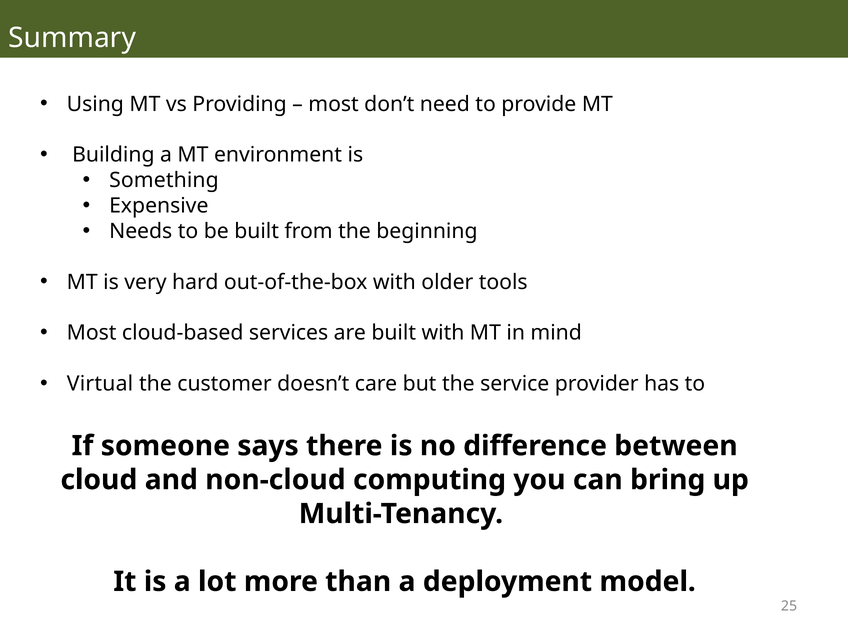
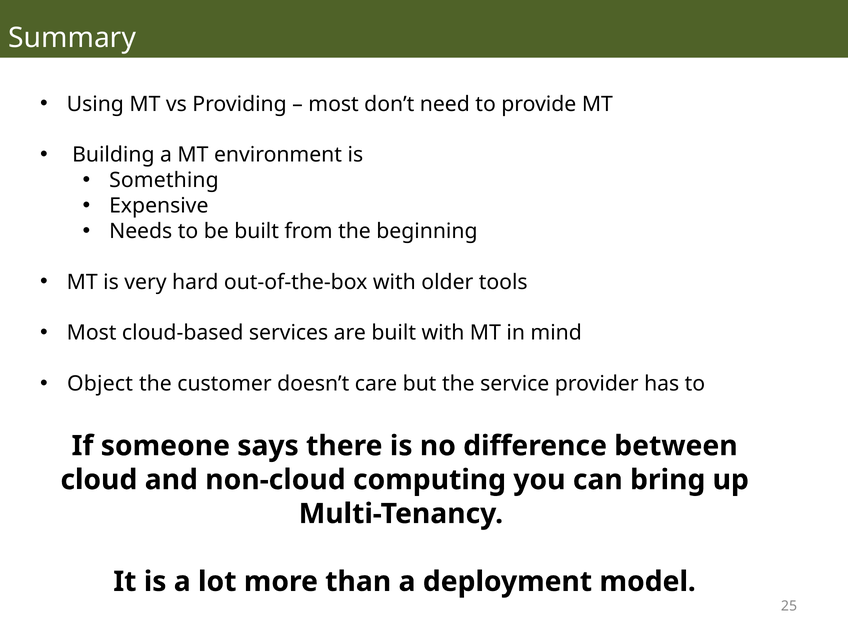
Virtual: Virtual -> Object (100, 384)
